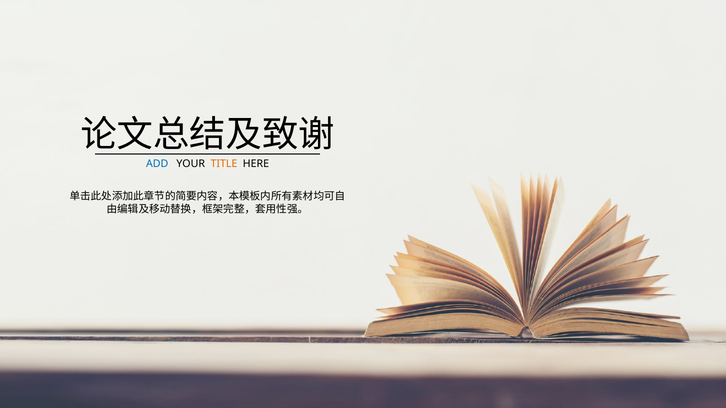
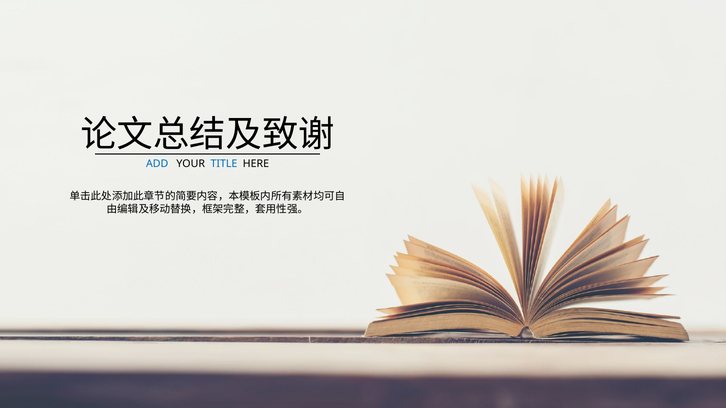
TITLE colour: orange -> blue (224, 164)
